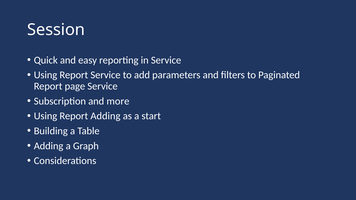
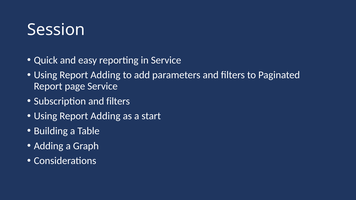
Service: Service -> Adding (105, 75)
Subscription and more: more -> filters (118, 101)
